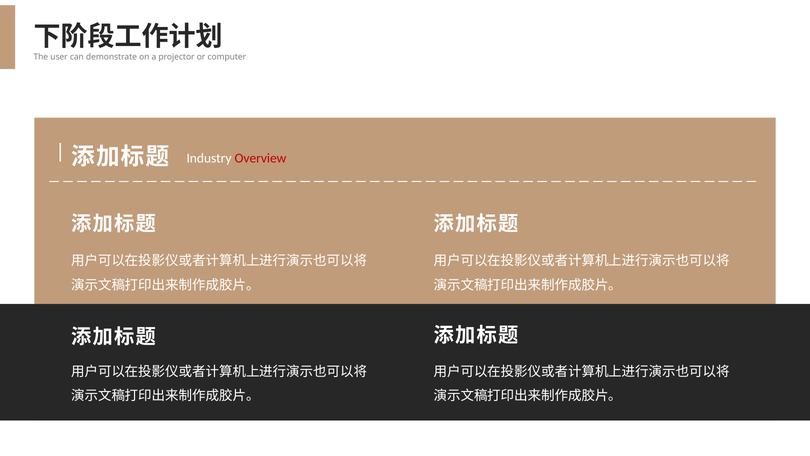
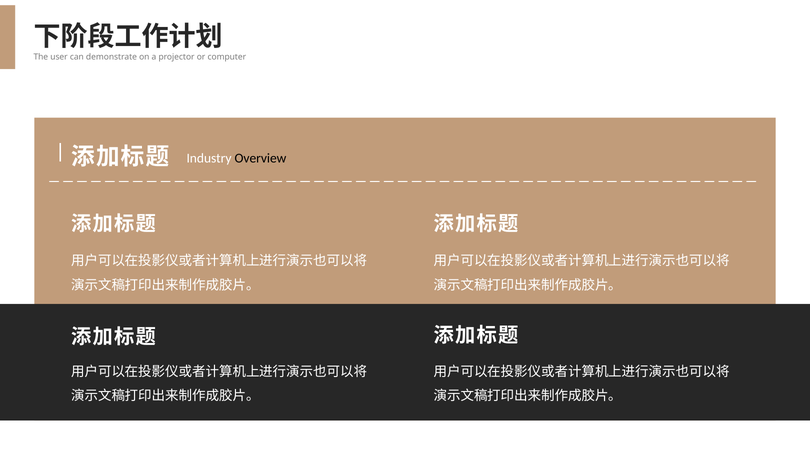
Overview colour: red -> black (260, 158)
